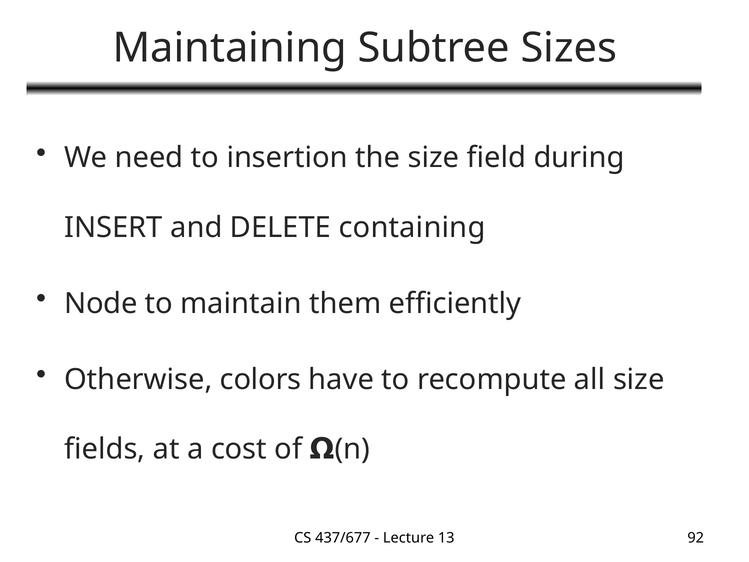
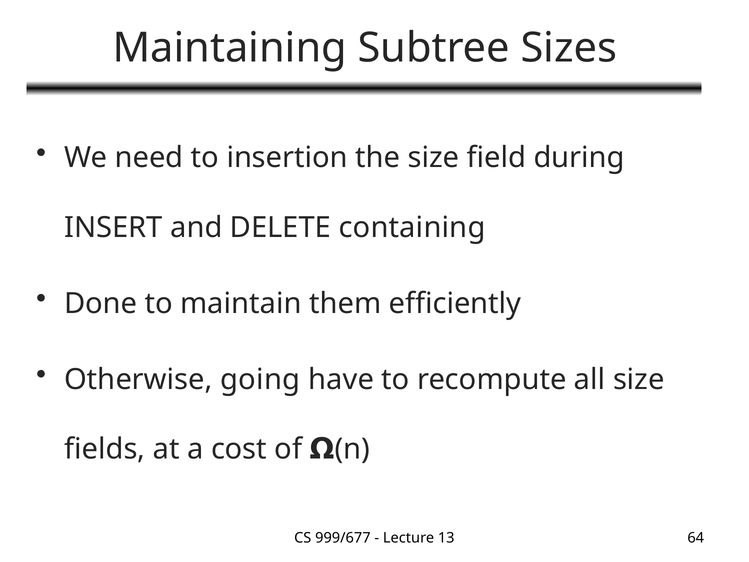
Node: Node -> Done (101, 303)
colors: colors -> going (260, 379)
437/677: 437/677 -> 999/677 (343, 538)
92: 92 -> 64 (696, 538)
